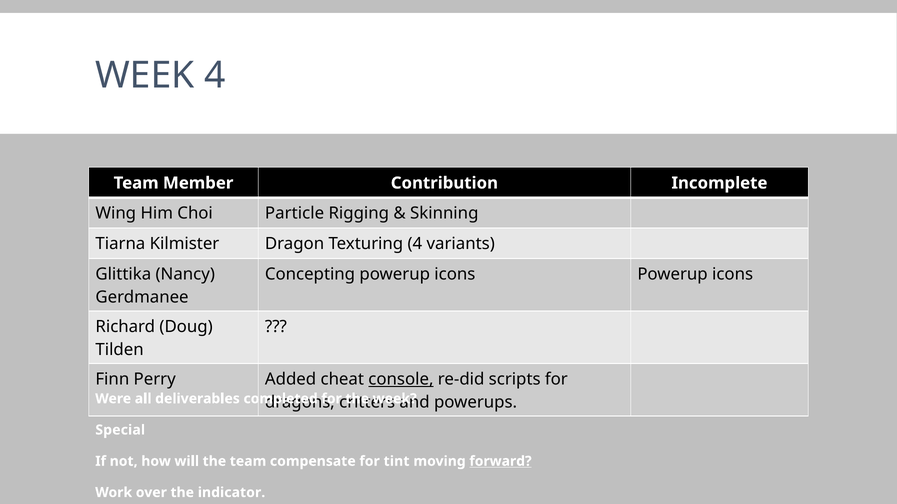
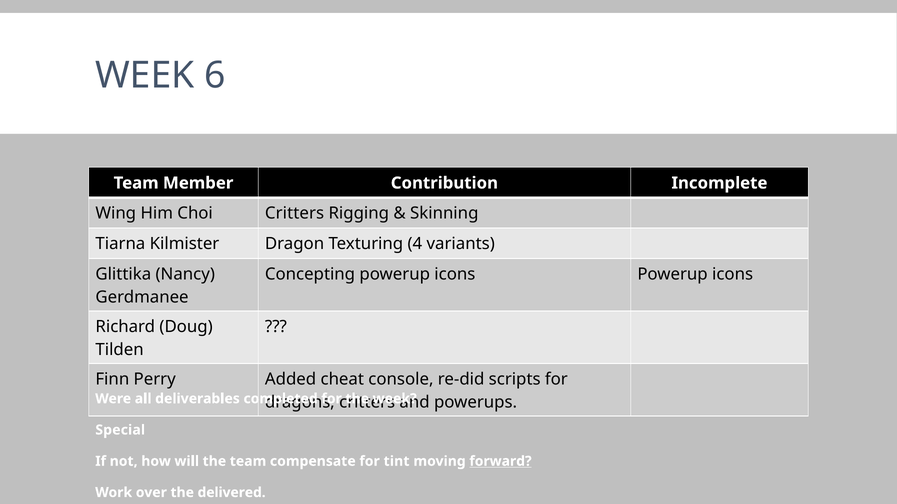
WEEK 4: 4 -> 6 (215, 75)
Choi Particle: Particle -> Critters (295, 214)
console underline: present -> none (401, 380)
indicator: indicator -> delivered (232, 493)
